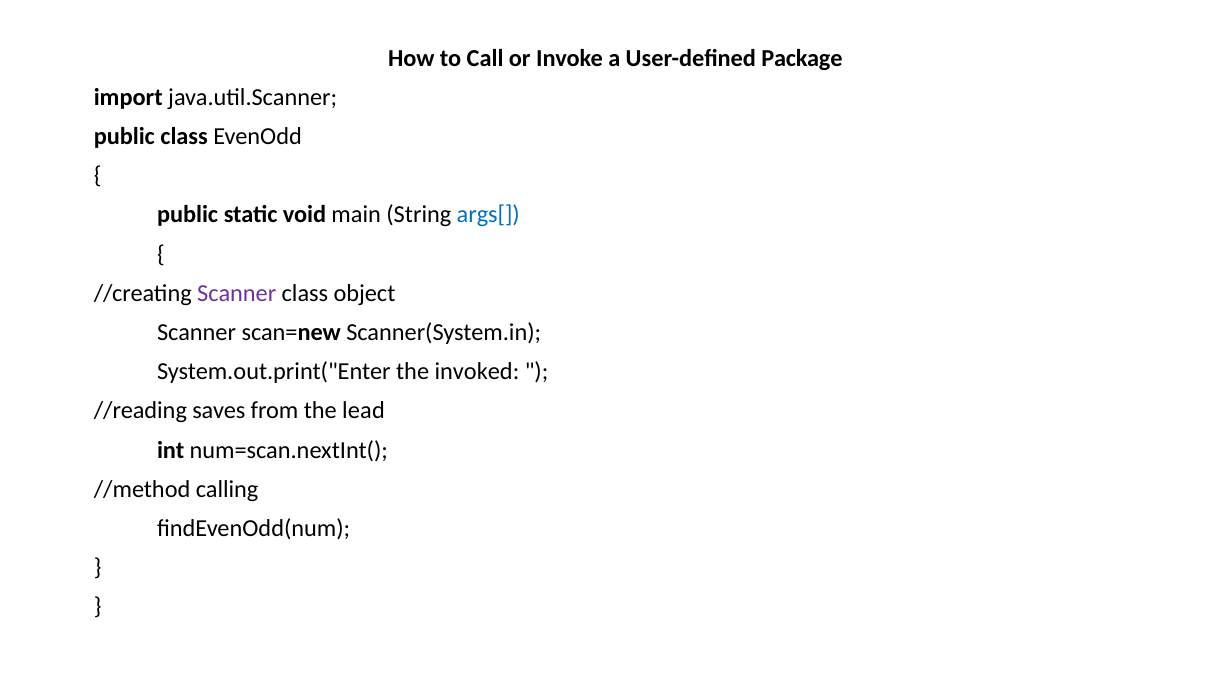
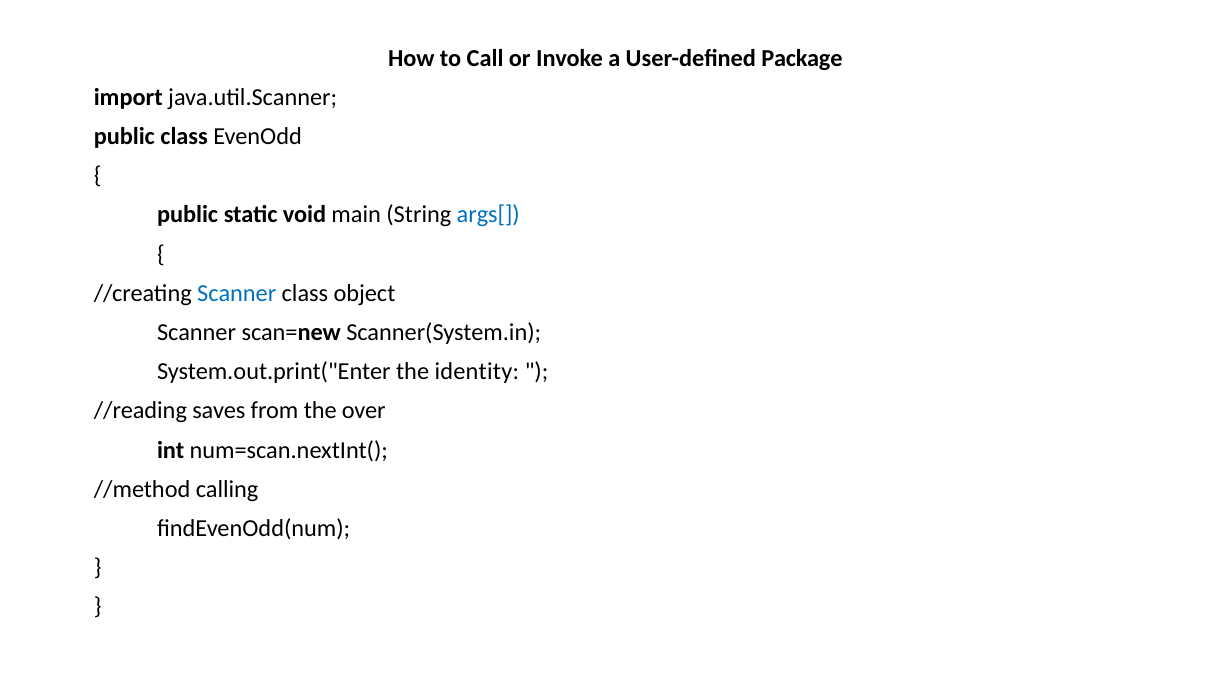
Scanner colour: purple -> blue (237, 293)
invoked: invoked -> identity (477, 371)
lead: lead -> over (364, 411)
